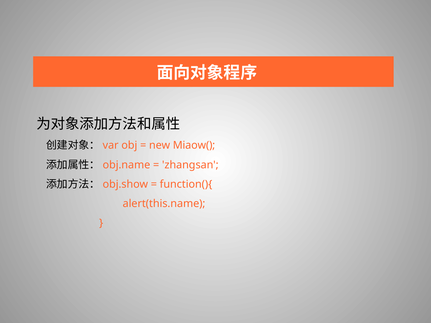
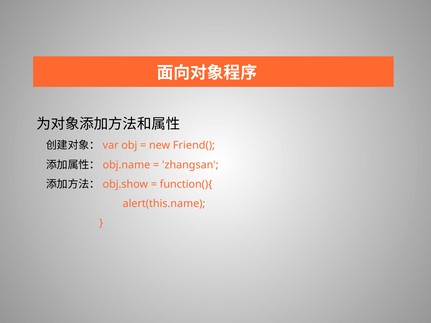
Miaow(: Miaow( -> Friend( (194, 146)
